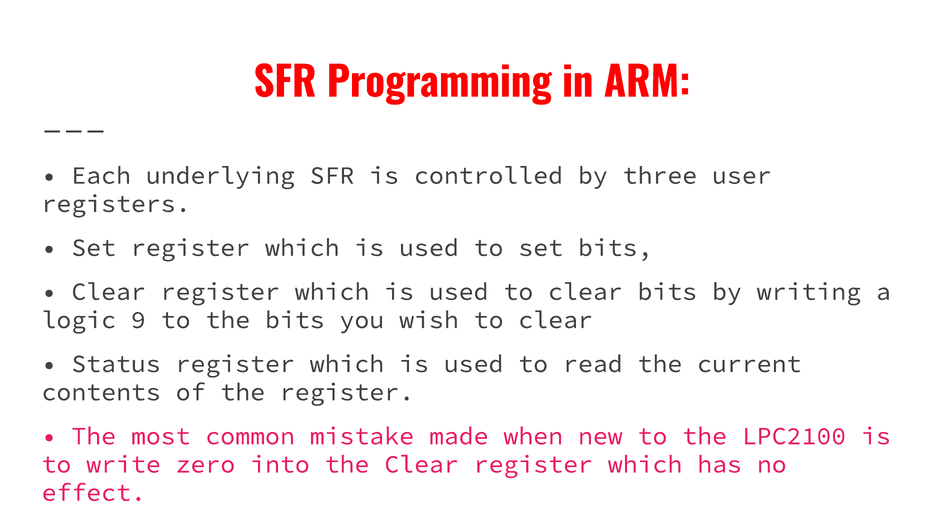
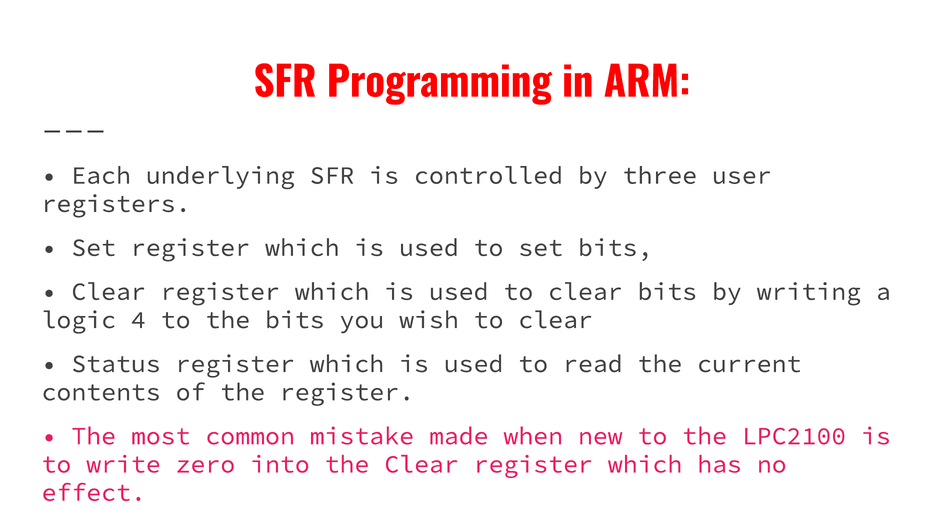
9: 9 -> 4 (138, 320)
